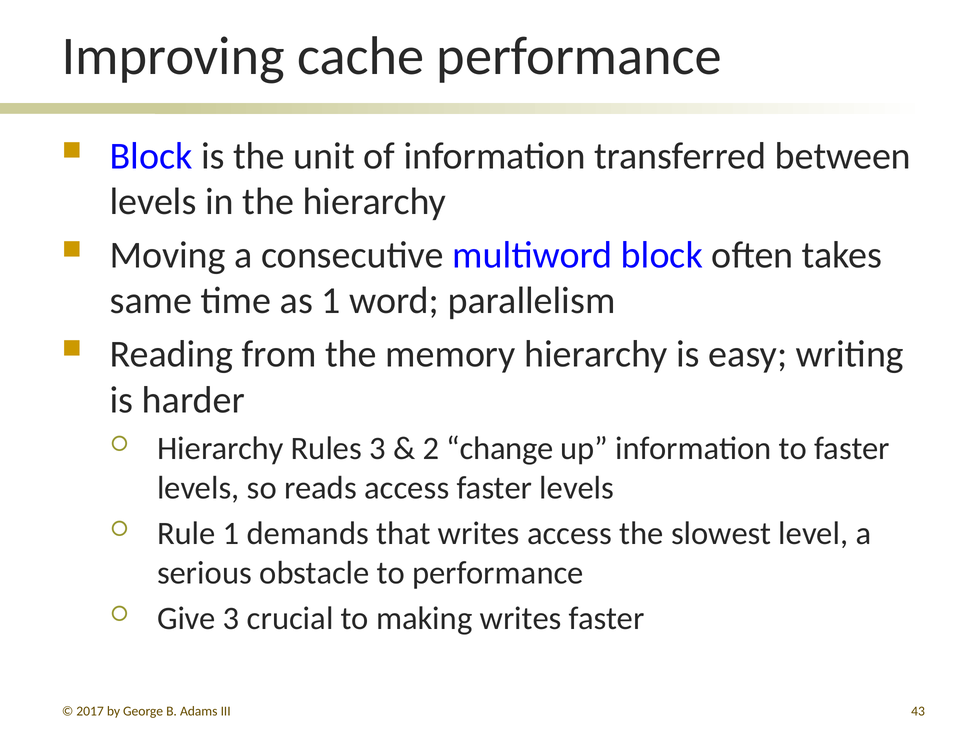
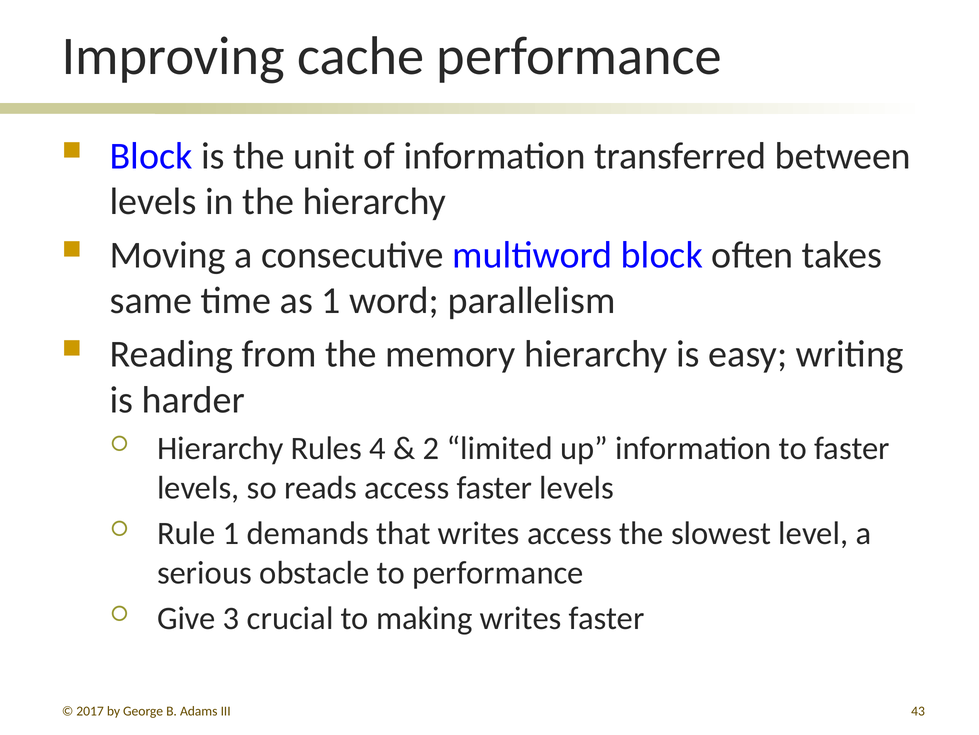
Rules 3: 3 -> 4 (378, 448)
change: change -> limited (500, 448)
